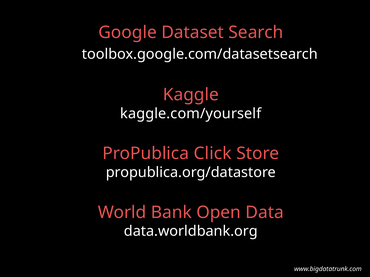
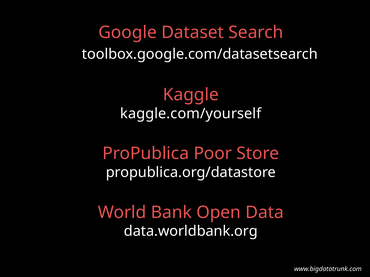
Click: Click -> Poor (213, 154)
